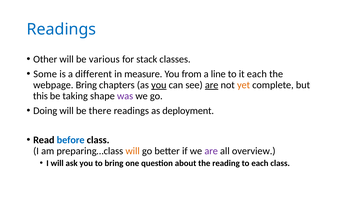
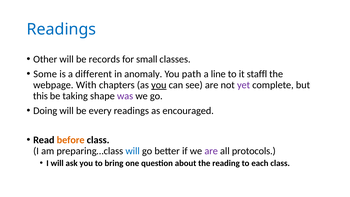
various: various -> records (104, 59)
stack: stack -> small (147, 59)
measure: measure -> anomaly (143, 74)
from: from -> path (192, 74)
it each: each -> staffl (257, 74)
webpage Bring: Bring -> With (86, 85)
are underline: present -> none (212, 85)
yet colour: orange -> purple (244, 85)
there: there -> every (100, 111)
deployment: deployment -> encouraged (188, 111)
before colour: blue -> orange (71, 140)
will colour: orange -> blue (133, 151)
overview: overview -> protocols (254, 151)
